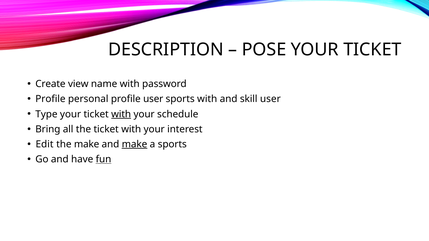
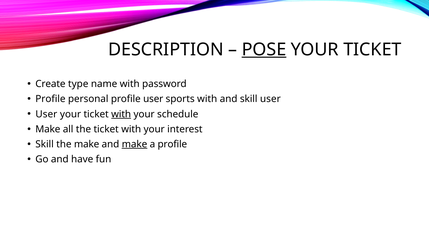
POSE underline: none -> present (264, 50)
view: view -> type (78, 84)
Type: Type -> User (46, 114)
Bring: Bring -> Make (48, 129)
Edit: Edit -> Skill (45, 144)
a sports: sports -> profile (172, 144)
fun underline: present -> none (103, 160)
